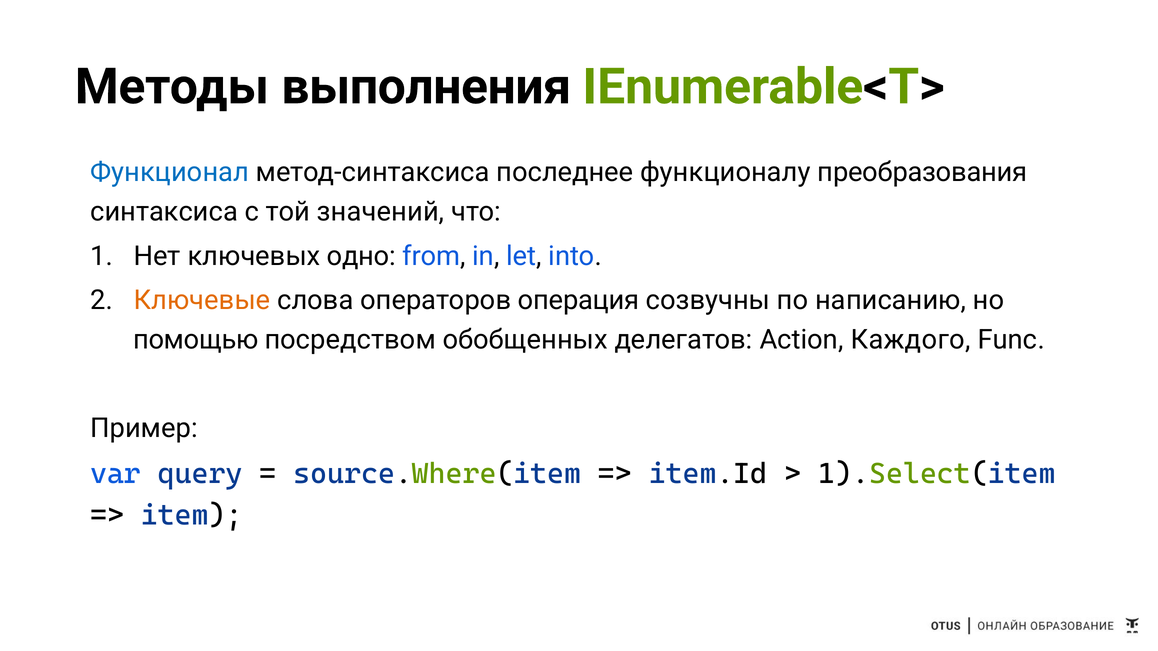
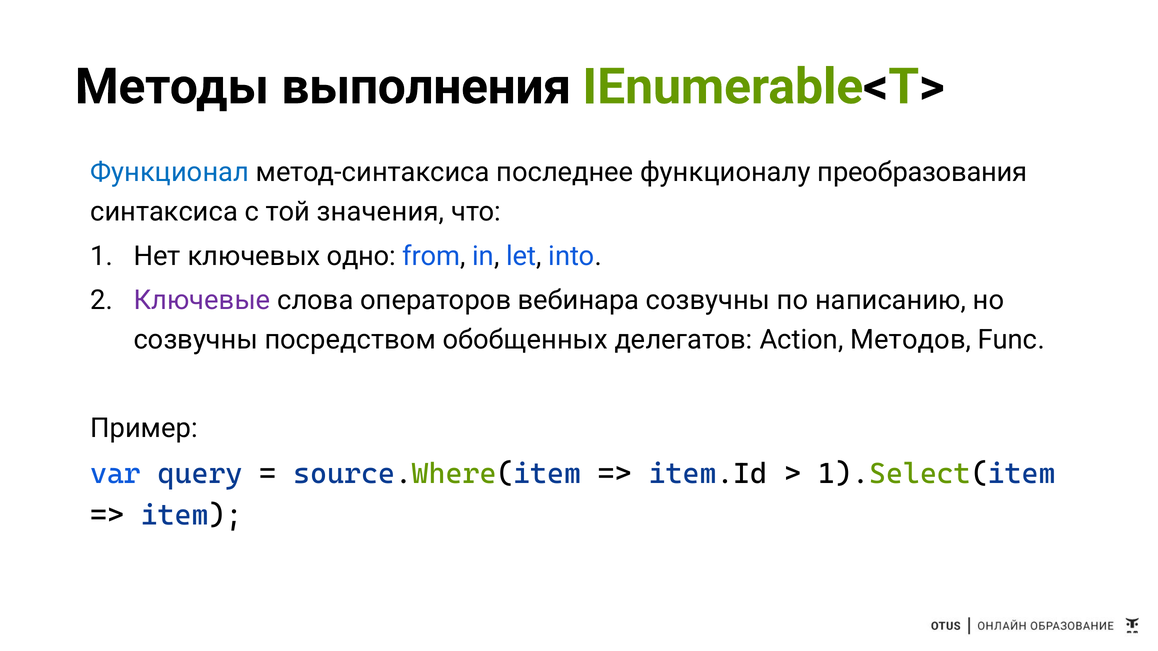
значений: значений -> значения (380, 212)
Ключевые colour: orange -> purple (202, 300)
операция: операция -> вебинара (579, 300)
помощью: помощью -> созвучны (196, 340)
Каждого: Каждого -> Методов (911, 340)
